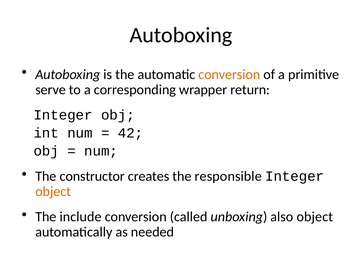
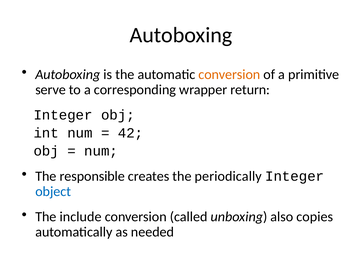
constructor: constructor -> responsible (92, 177)
responsible: responsible -> periodically (228, 177)
object colour: orange -> blue (53, 192)
also object: object -> copies (315, 217)
